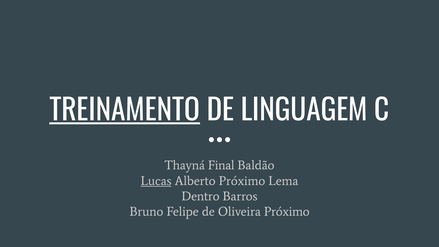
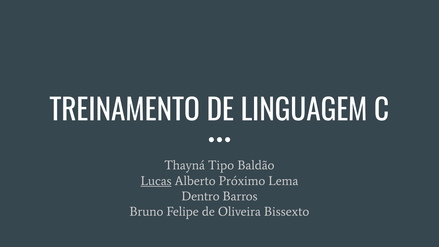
TREINAMENTO underline: present -> none (125, 111)
Final: Final -> Tipo (221, 165)
Oliveira Próximo: Próximo -> Bissexto (287, 211)
